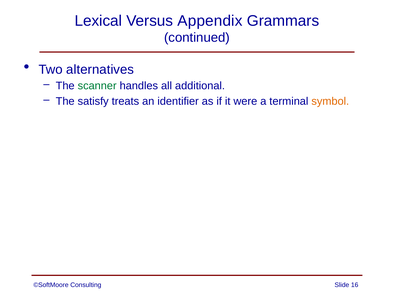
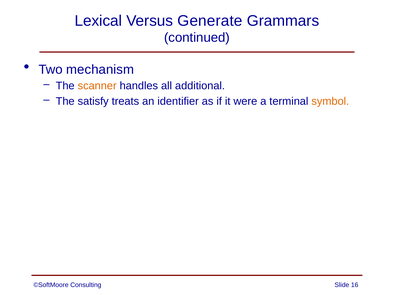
Appendix: Appendix -> Generate (210, 21)
alternatives: alternatives -> mechanism (100, 70)
scanner colour: green -> orange (97, 86)
